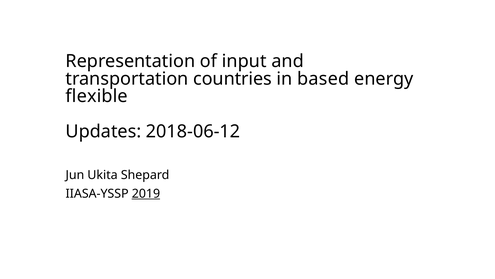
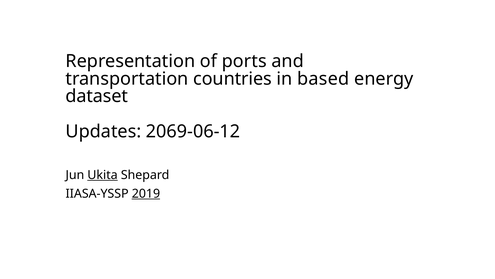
input: input -> ports (244, 61)
flexible: flexible -> dataset (97, 96)
2018-06-12: 2018-06-12 -> 2069-06-12 (193, 131)
Ukita underline: none -> present (103, 175)
